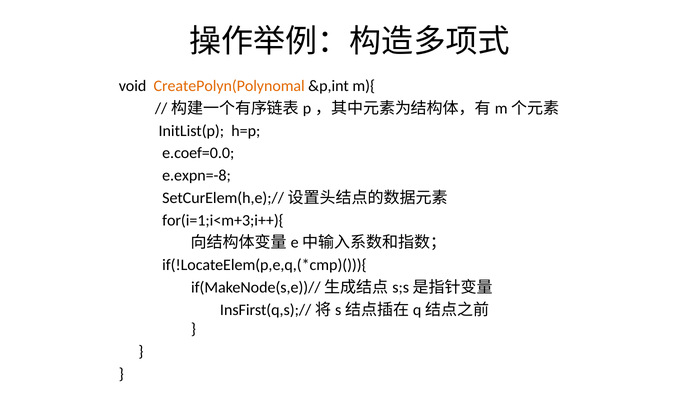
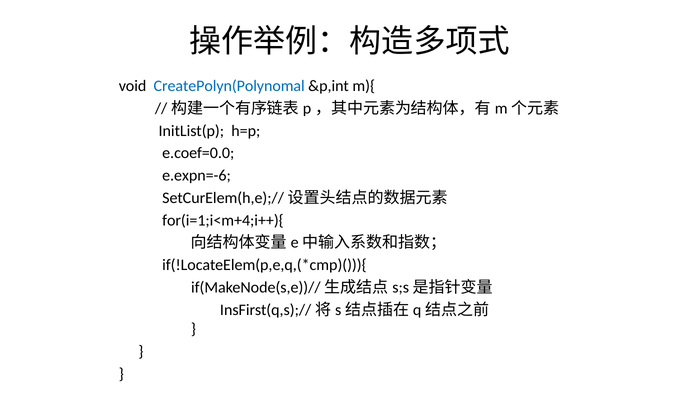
CreatePolyn(Polynomal colour: orange -> blue (229, 86)
e.expn=-8: e.expn=-8 -> e.expn=-6 (196, 176)
for(i=1;i<m+3;i++){: for(i=1;i<m+3;i++){ -> for(i=1;i<m+4;i++){ (223, 220)
